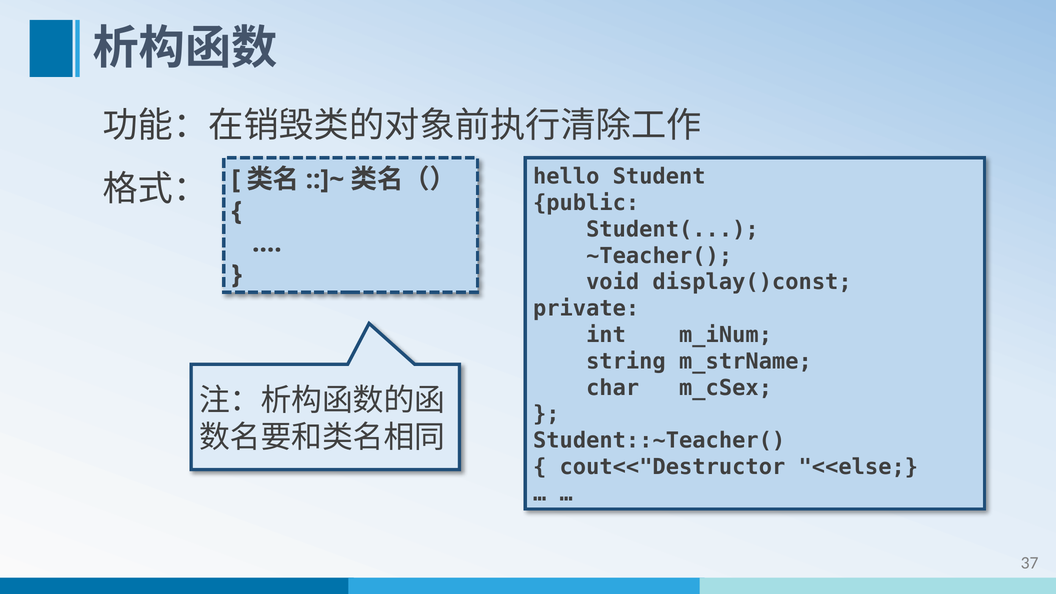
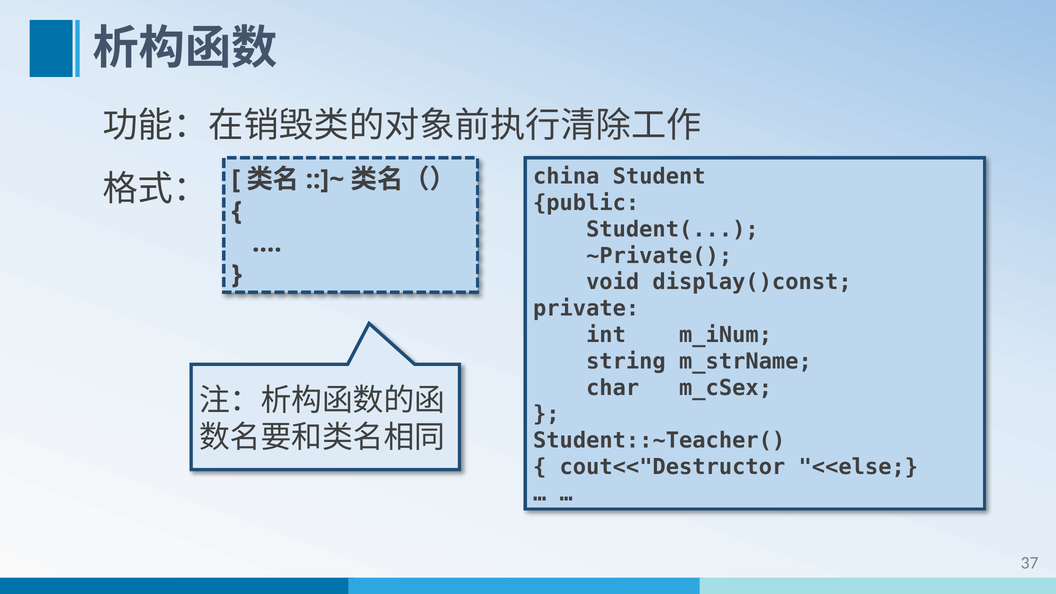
hello: hello -> china (566, 177)
~Teacher(: ~Teacher( -> ~Private( (659, 256)
